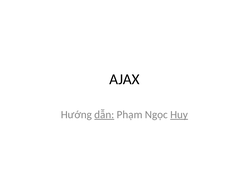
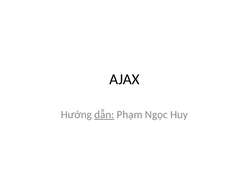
Huy underline: present -> none (179, 114)
